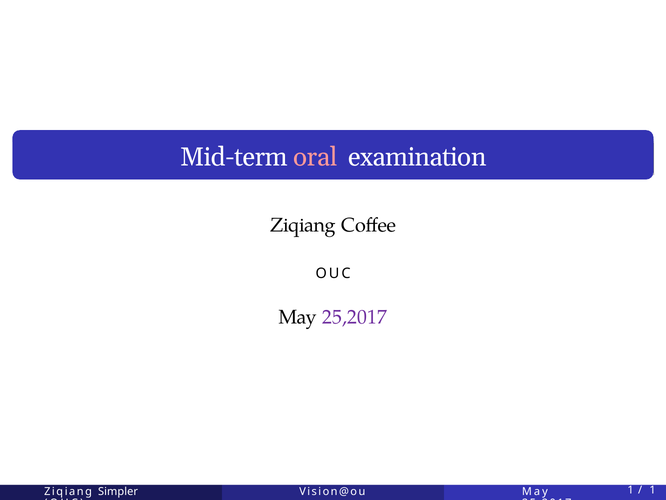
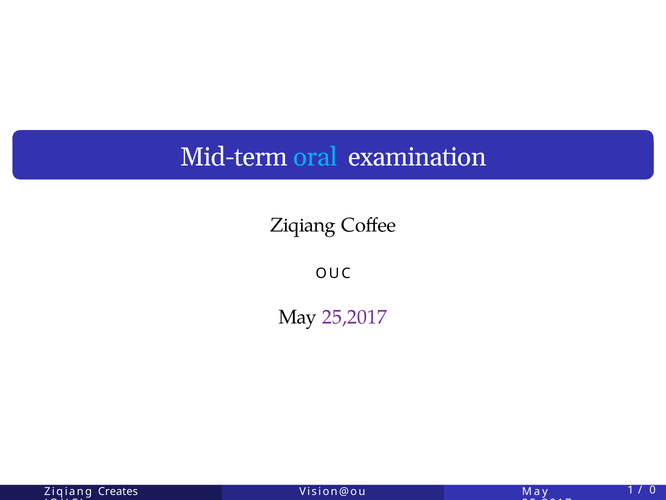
oral colour: pink -> light blue (315, 157)
1: 1 -> 0 (653, 490)
Simpler: Simpler -> Creates (118, 491)
